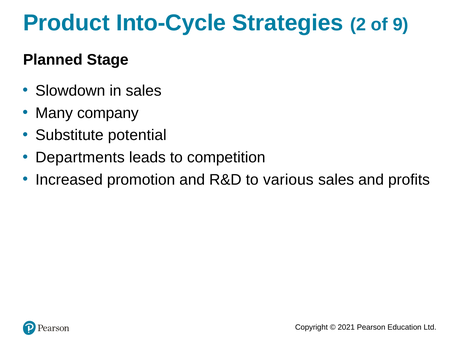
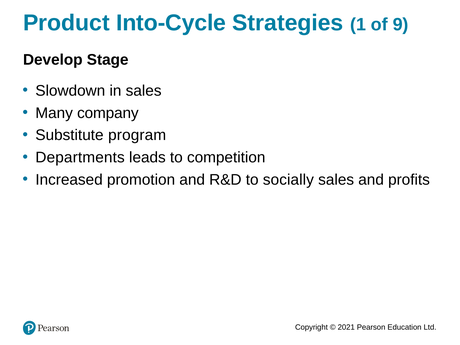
2: 2 -> 1 (358, 25)
Planned: Planned -> Develop (53, 60)
potential: potential -> program (137, 135)
various: various -> socially (288, 180)
